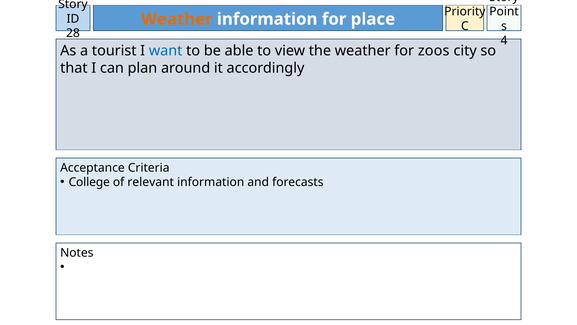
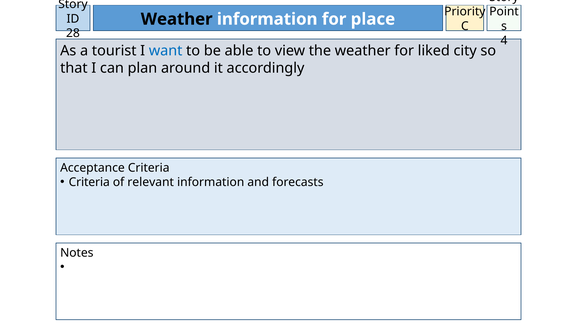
Weather colour: orange -> black (177, 19)
zoos: zoos -> liked (434, 51)
College: College -> Criteria (89, 182)
